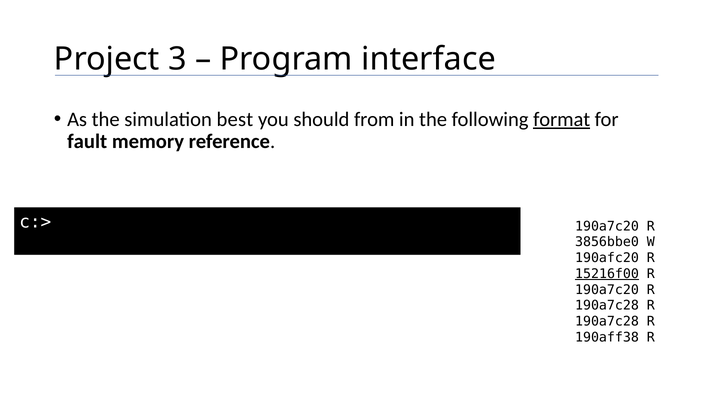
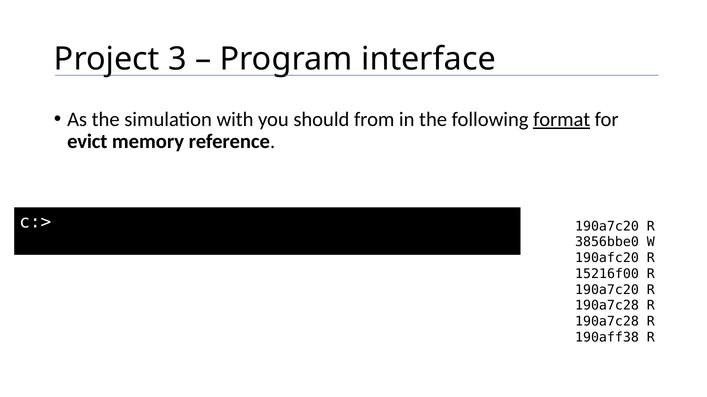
best: best -> with (235, 119)
fault: fault -> evict (87, 142)
15216f00 underline: present -> none (607, 274)
